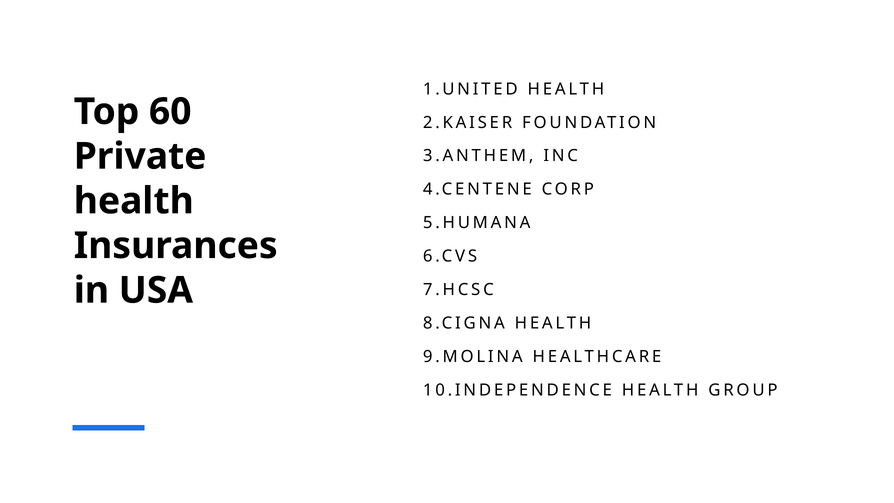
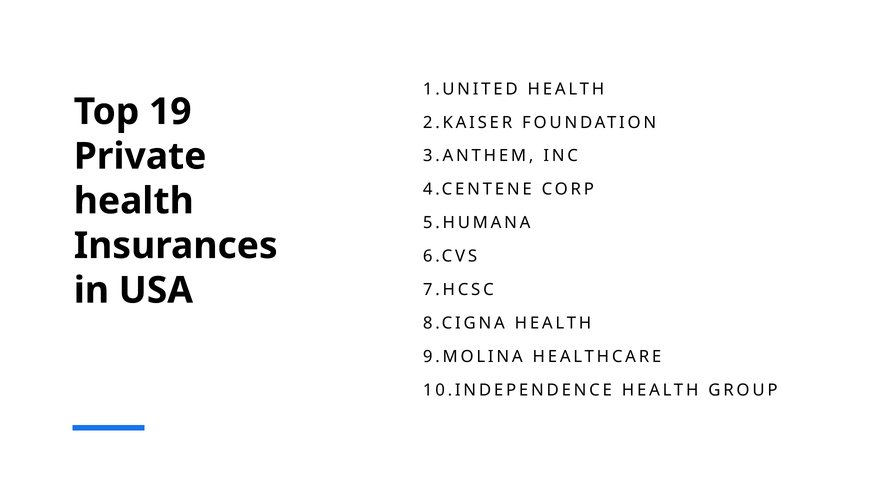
60: 60 -> 19 (170, 112)
